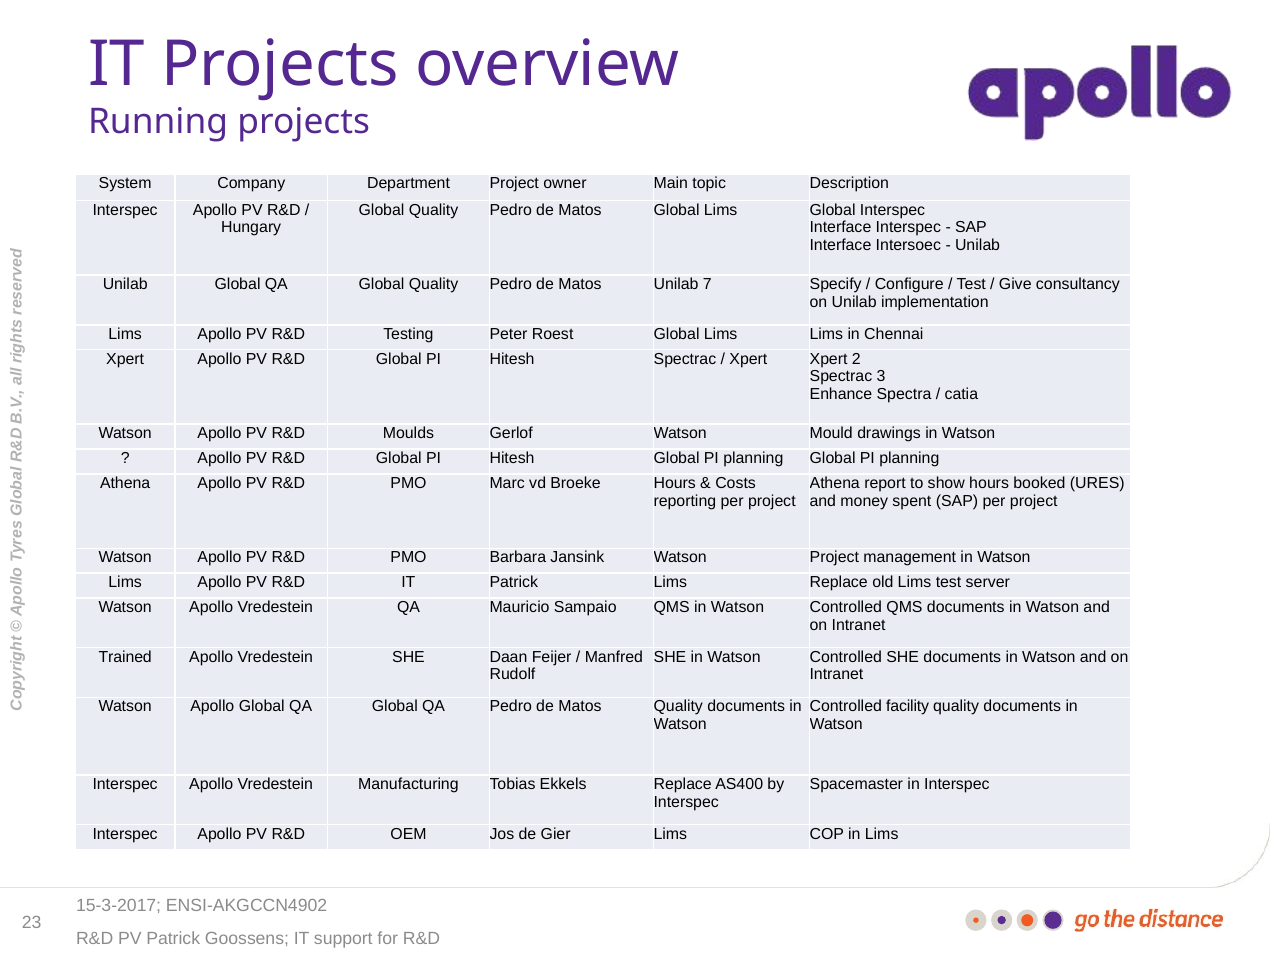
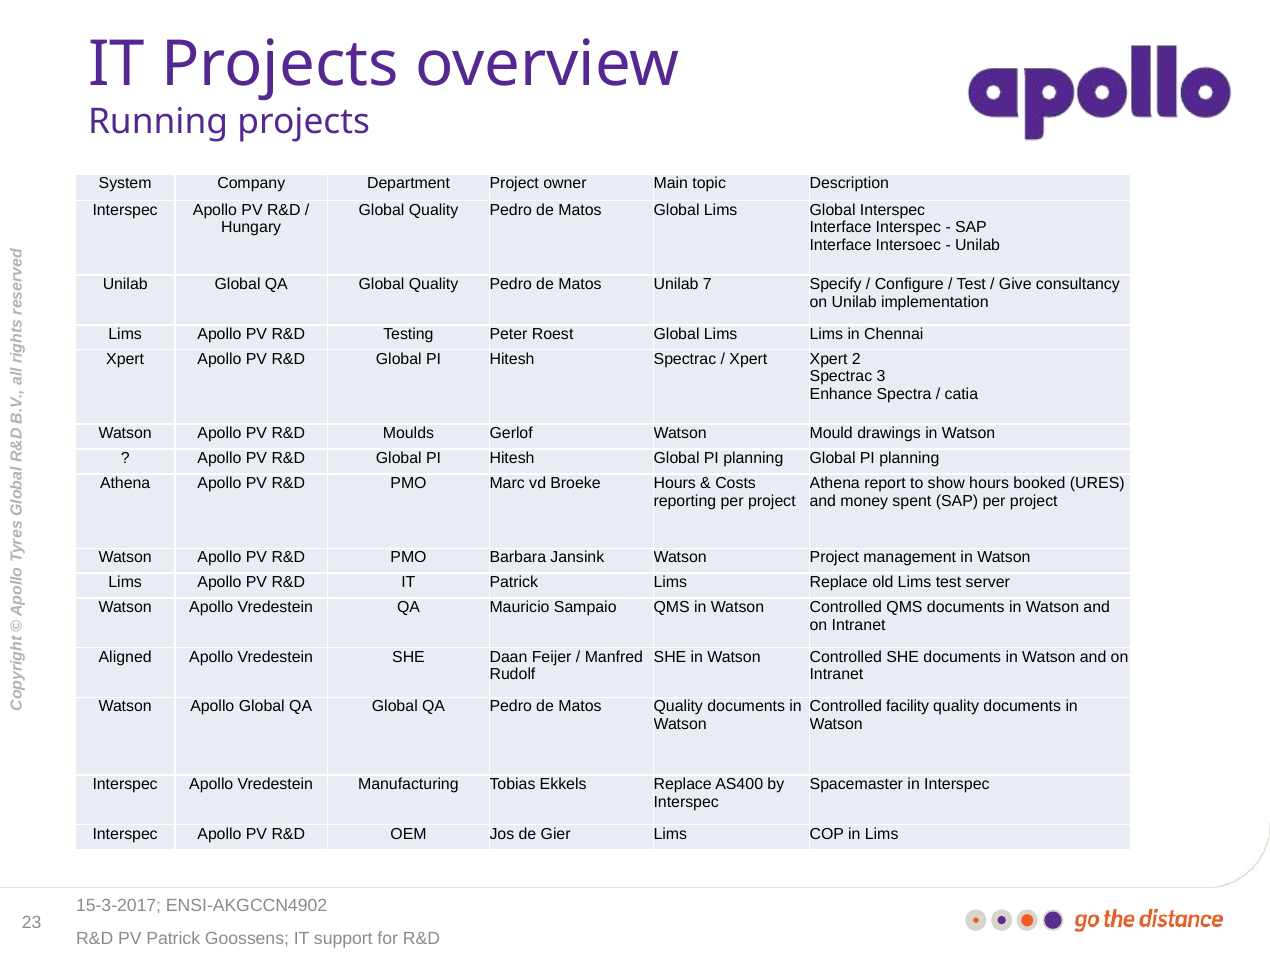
Trained: Trained -> Aligned (125, 656)
